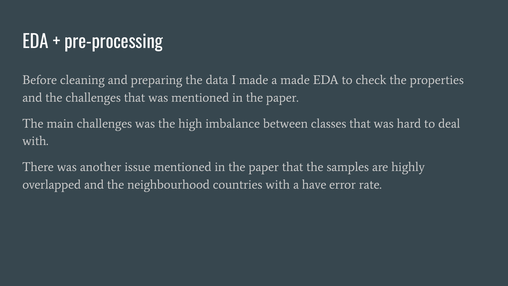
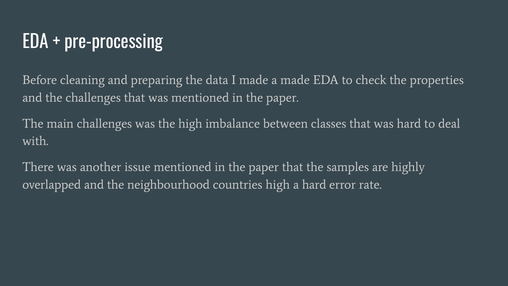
countries with: with -> high (278, 184)
a have: have -> hard (314, 184)
